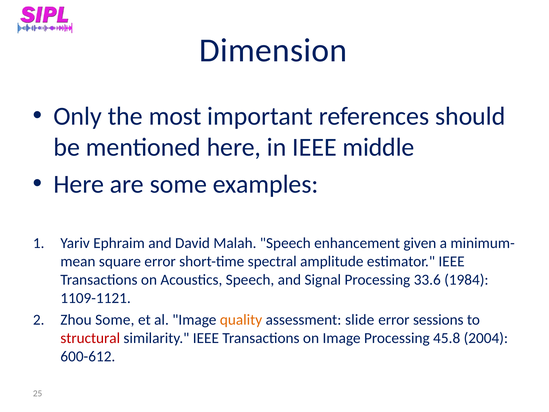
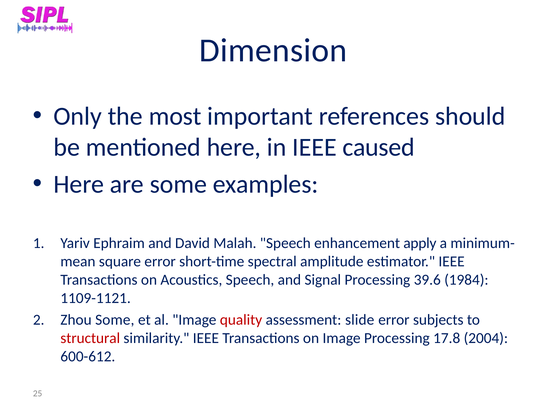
middle: middle -> caused (378, 147)
given: given -> apply (420, 243)
33.6: 33.6 -> 39.6 (427, 280)
quality colour: orange -> red (241, 320)
sessions: sessions -> subjects (438, 320)
45.8: 45.8 -> 17.8 (447, 338)
